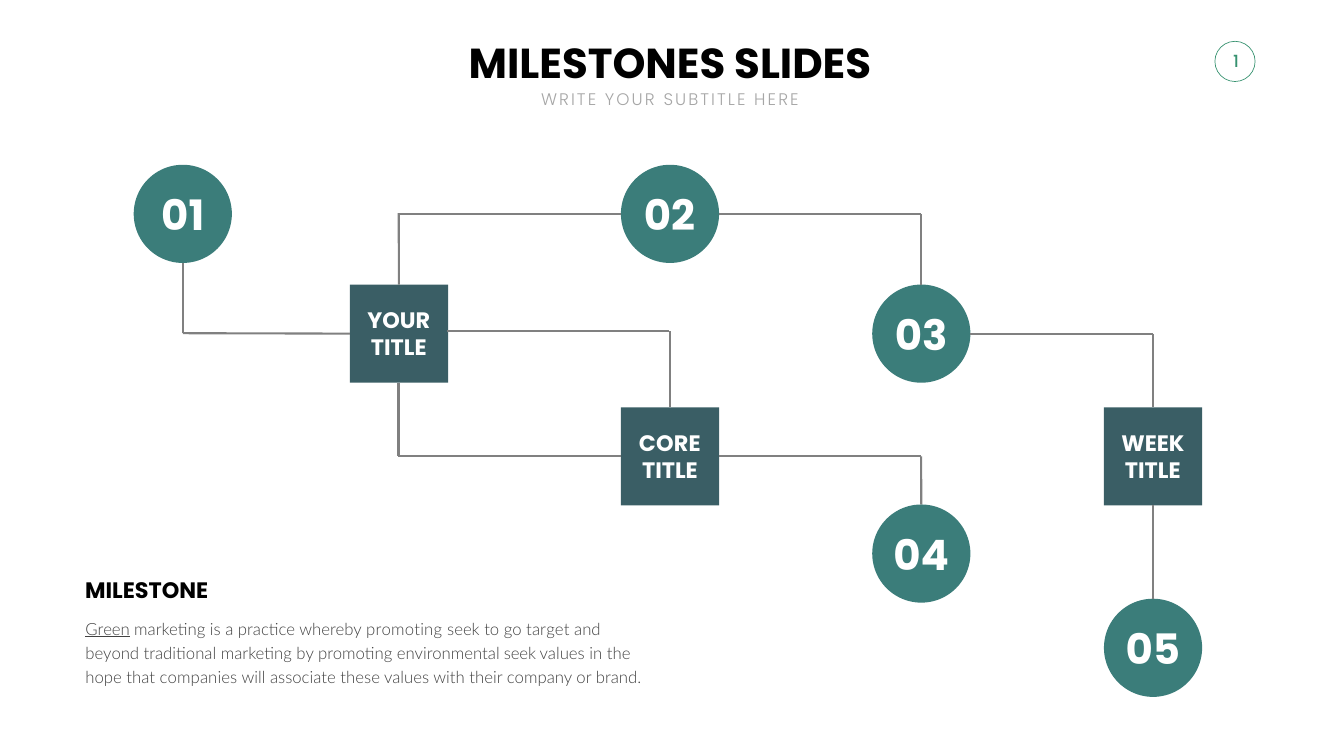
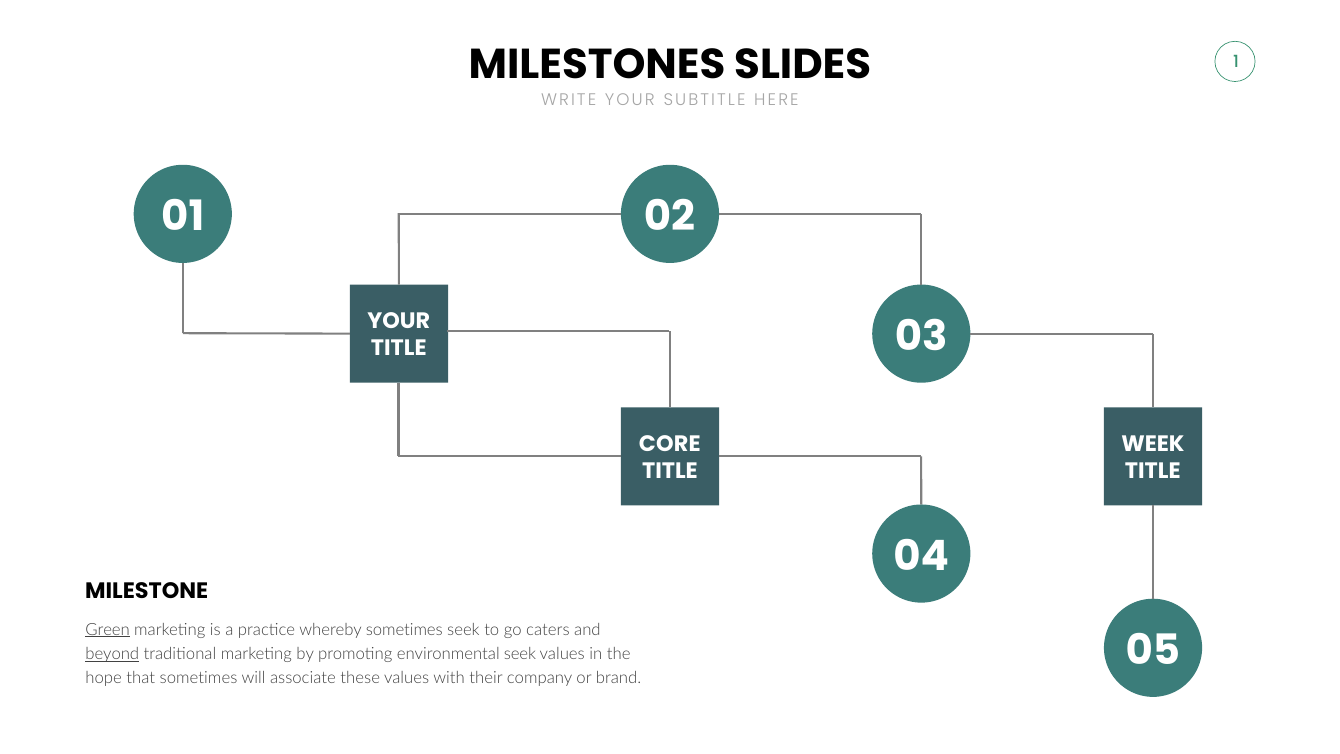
whereby promoting: promoting -> sometimes (404, 629)
target: target -> caters (548, 629)
beyond underline: none -> present (112, 654)
that companies: companies -> sometimes (199, 678)
